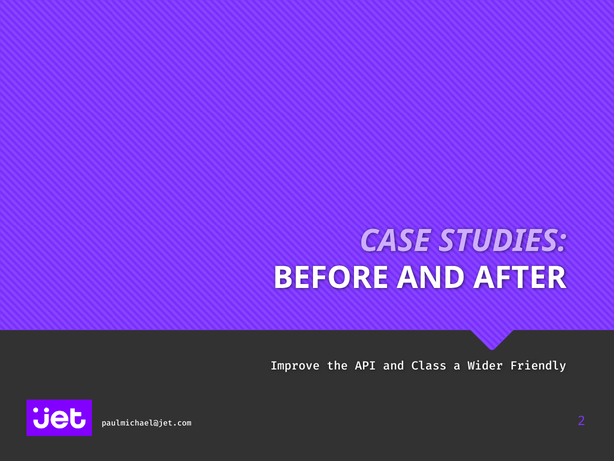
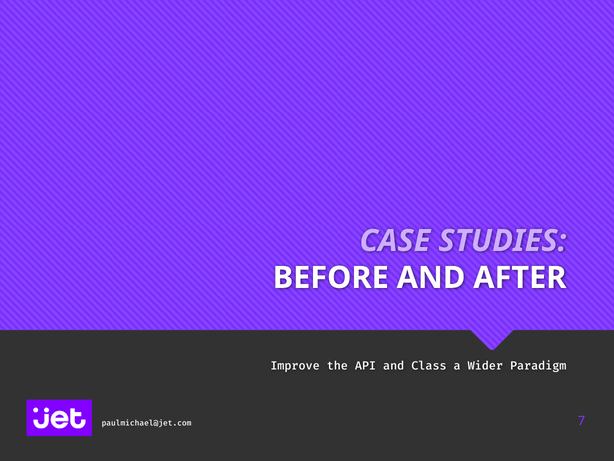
Friendly: Friendly -> Paradigm (538, 365)
2: 2 -> 7 (582, 421)
